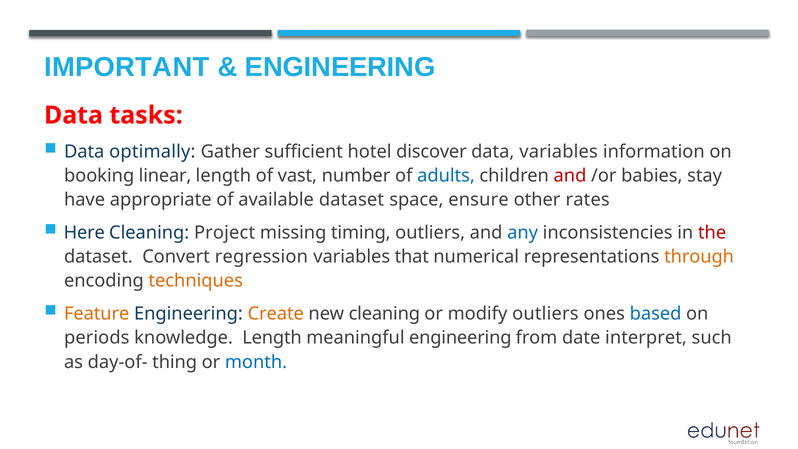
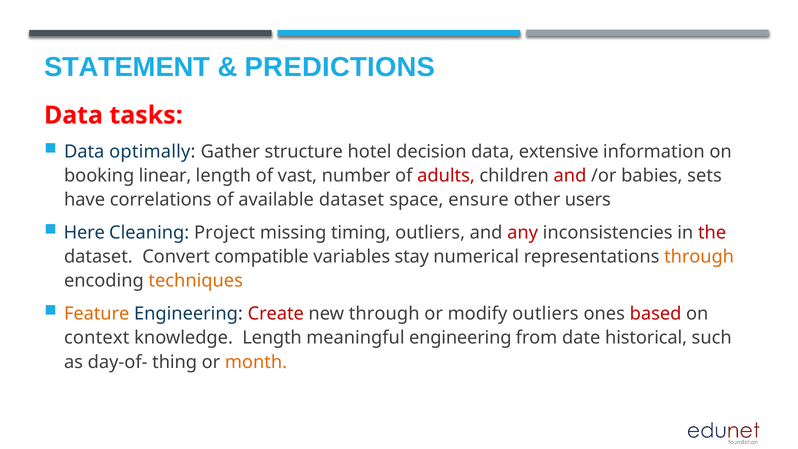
IMPORTANT: IMPORTANT -> STATEMENT (127, 67)
ENGINEERING: ENGINEERING -> PREDICTIONS (340, 67)
sufficient: sufficient -> structure (304, 152)
discover: discover -> decision (431, 152)
data variables: variables -> extensive (559, 152)
adults colour: blue -> red (446, 176)
stay: stay -> sets (705, 176)
appropriate: appropriate -> correlations (161, 200)
rates: rates -> users (588, 200)
any colour: blue -> red (523, 233)
regression: regression -> compatible (262, 257)
that: that -> stay (412, 257)
Create colour: orange -> red (276, 314)
new cleaning: cleaning -> through (384, 314)
based colour: blue -> red (656, 314)
periods: periods -> context (97, 338)
interpret: interpret -> historical (646, 338)
month colour: blue -> orange (256, 362)
